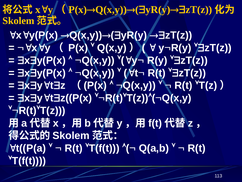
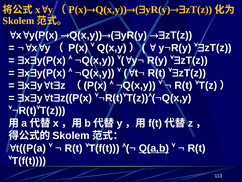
Q(a,b underline: none -> present (154, 148)
